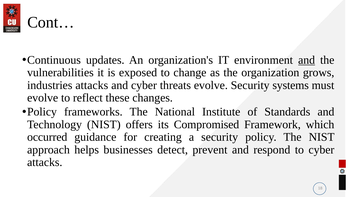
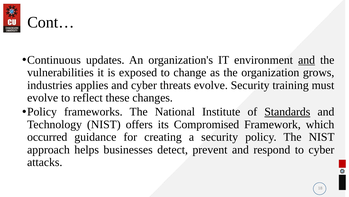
industries attacks: attacks -> applies (92, 85)
systems: systems -> training (291, 85)
Standards underline: none -> present (287, 111)
